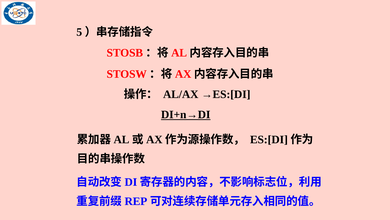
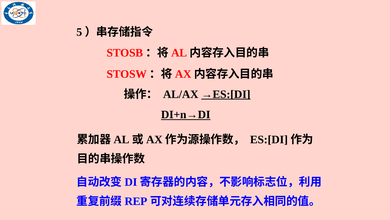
→ES:[DI underline: none -> present (226, 94)
